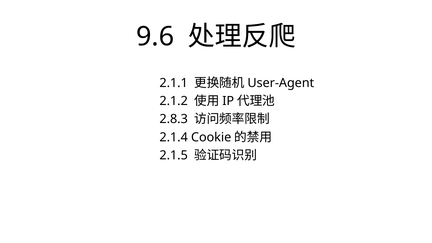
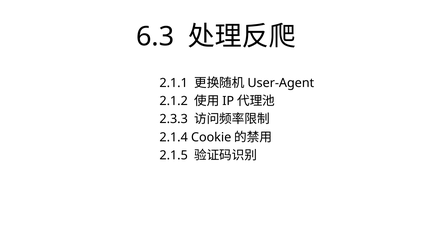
9.6: 9.6 -> 6.3 (155, 36)
2.8.3: 2.8.3 -> 2.3.3 (174, 119)
